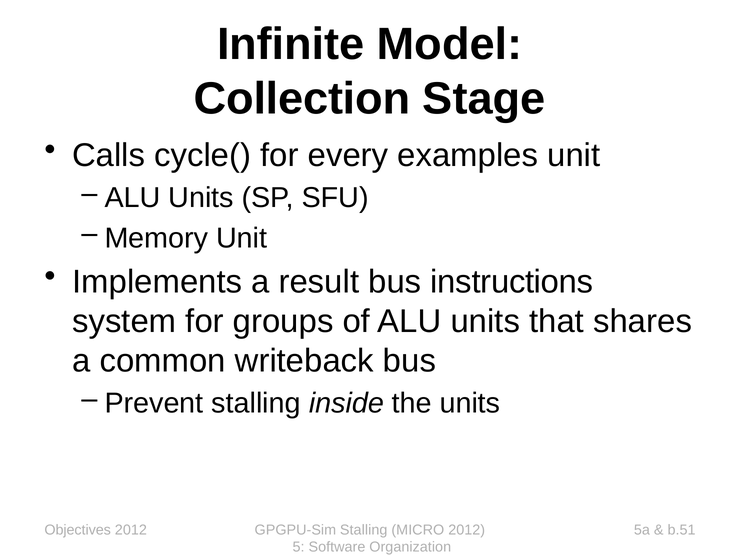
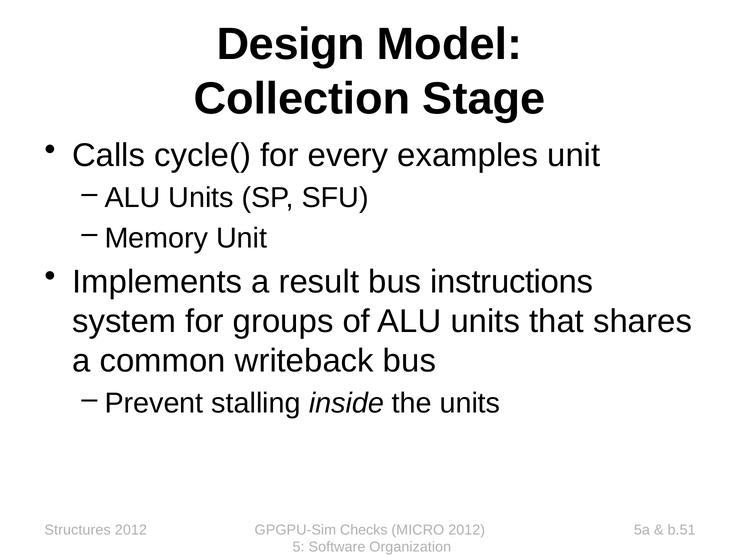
Infinite: Infinite -> Design (291, 45)
Objectives: Objectives -> Structures (78, 530)
GPGPU-Sim Stalling: Stalling -> Checks (364, 530)
